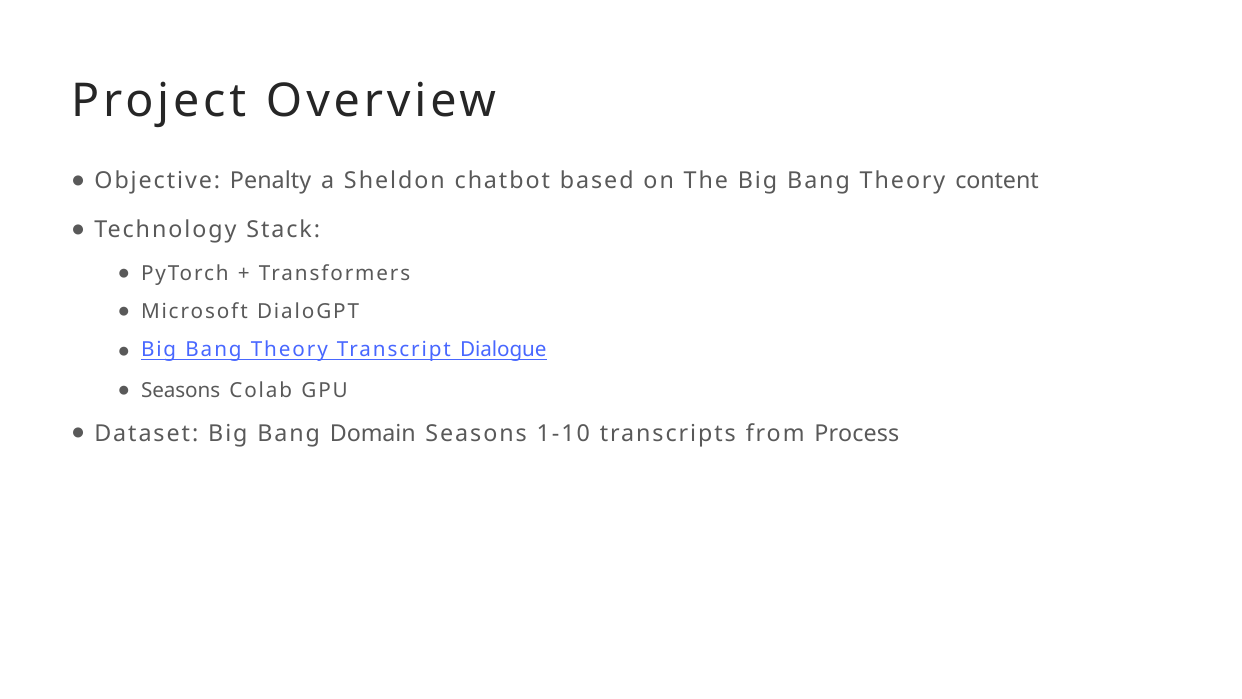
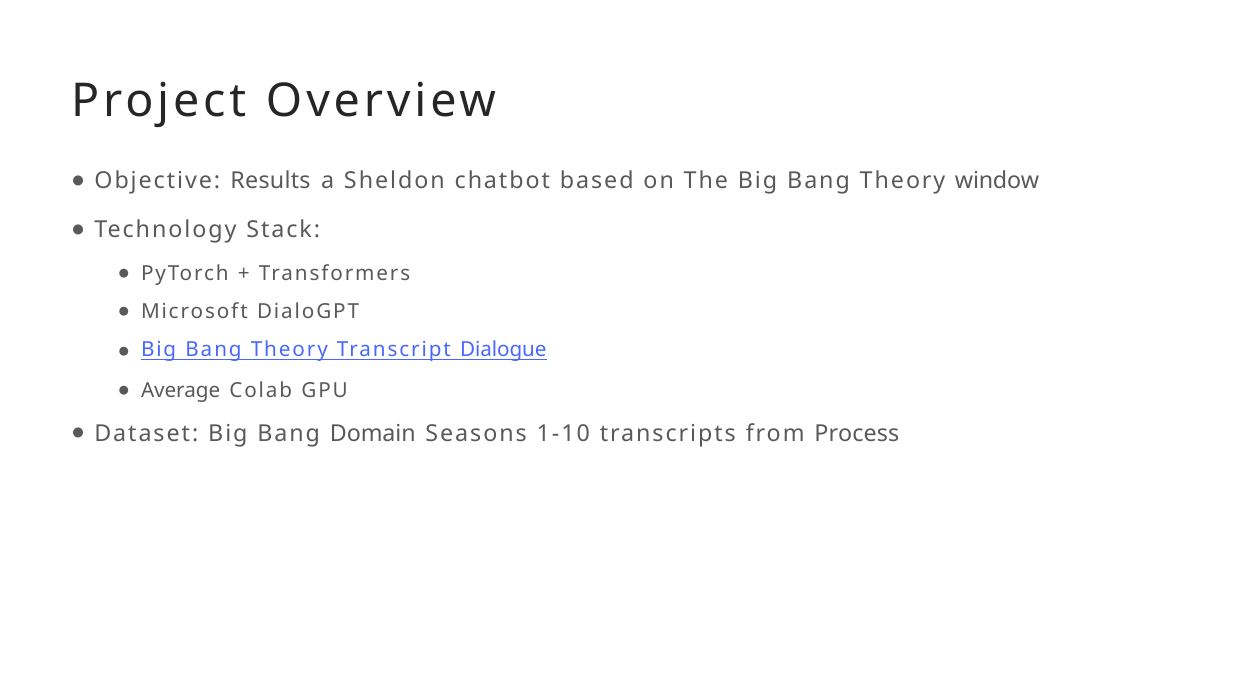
Penalty: Penalty -> Results (271, 181)
content: content -> window (997, 181)
Seasons: Seasons -> Average (181, 390)
